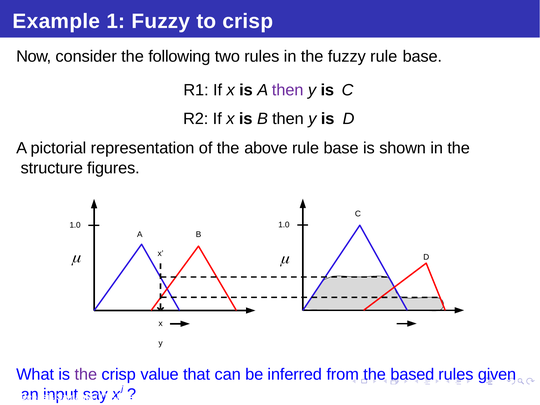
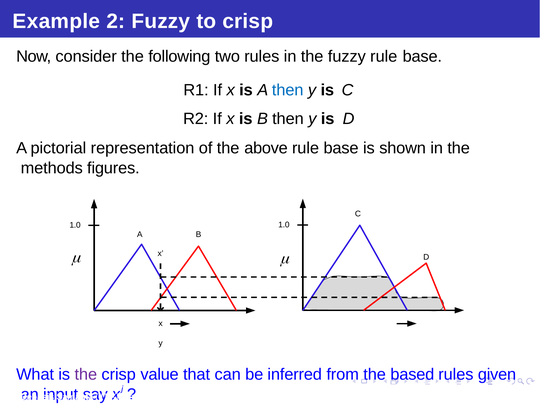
1: 1 -> 2 (116, 21)
then colour: purple -> blue (288, 90)
structure: structure -> methods (52, 168)
